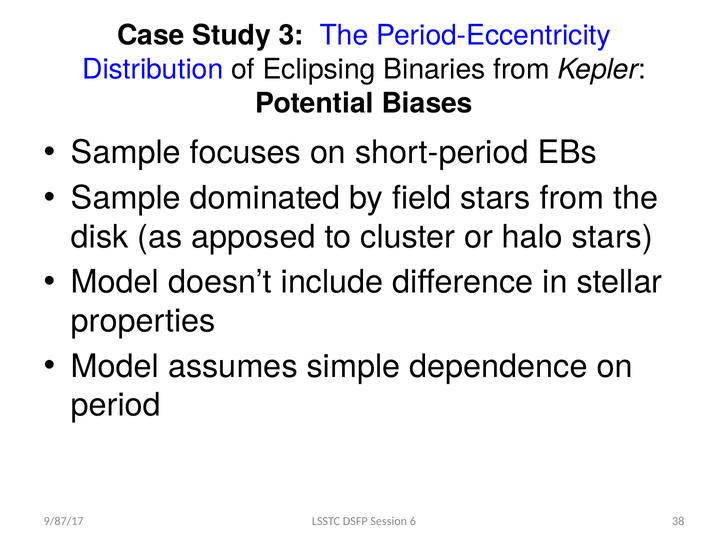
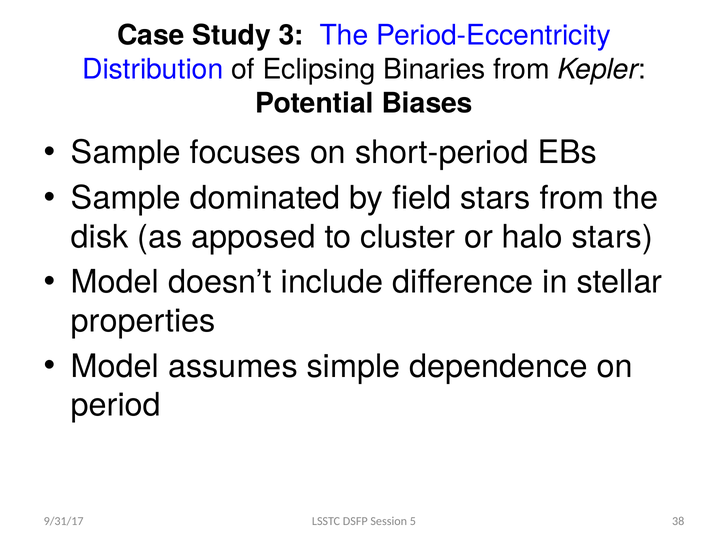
6: 6 -> 5 (413, 521)
9/87/17: 9/87/17 -> 9/31/17 (64, 521)
